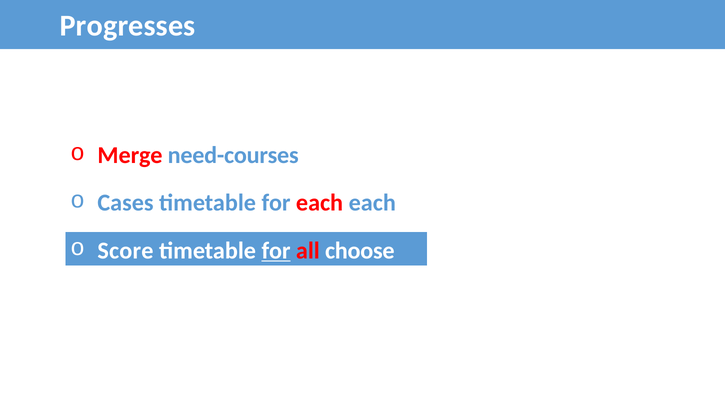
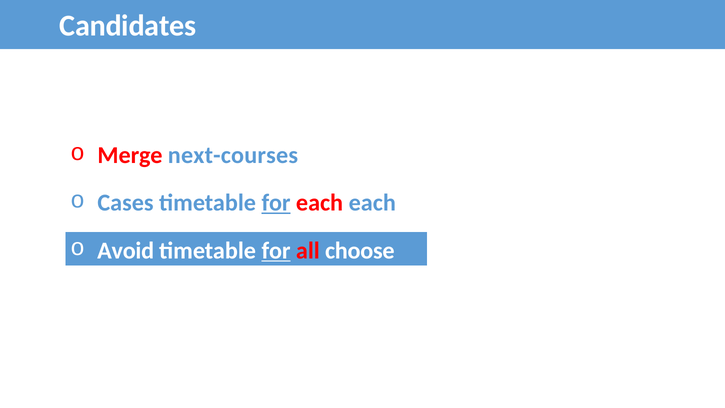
Progresses: Progresses -> Candidates (128, 26)
need-courses: need-courses -> next-courses (233, 155)
for underline: none -> present (276, 203)
Score: Score -> Avoid (126, 250)
